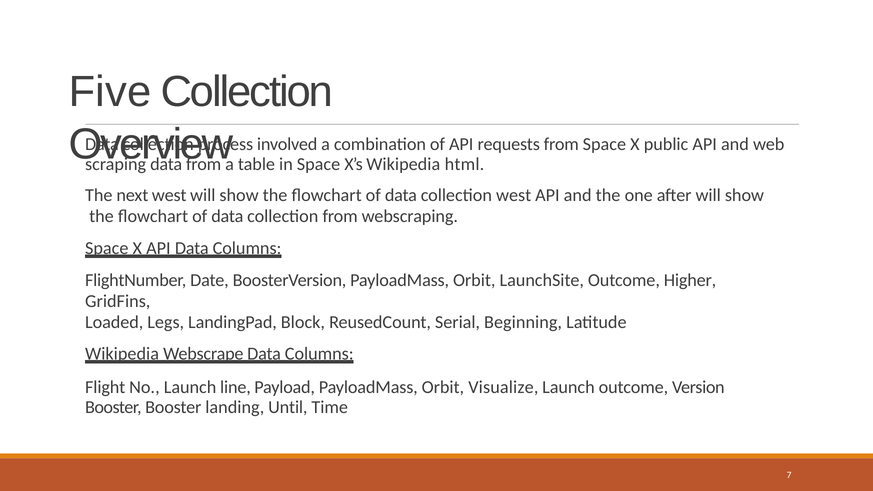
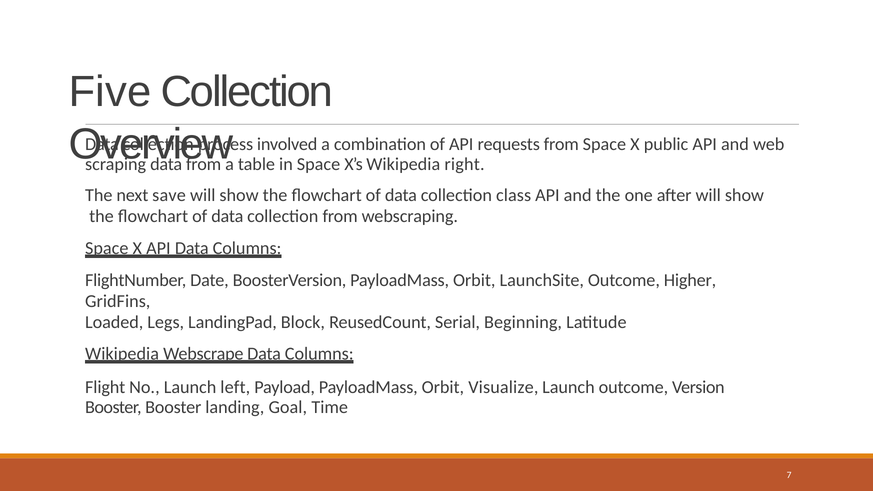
html: html -> right (465, 164)
next west: west -> save (169, 195)
collection west: west -> class (514, 195)
line: line -> left (235, 387)
Until: Until -> Goal (288, 407)
